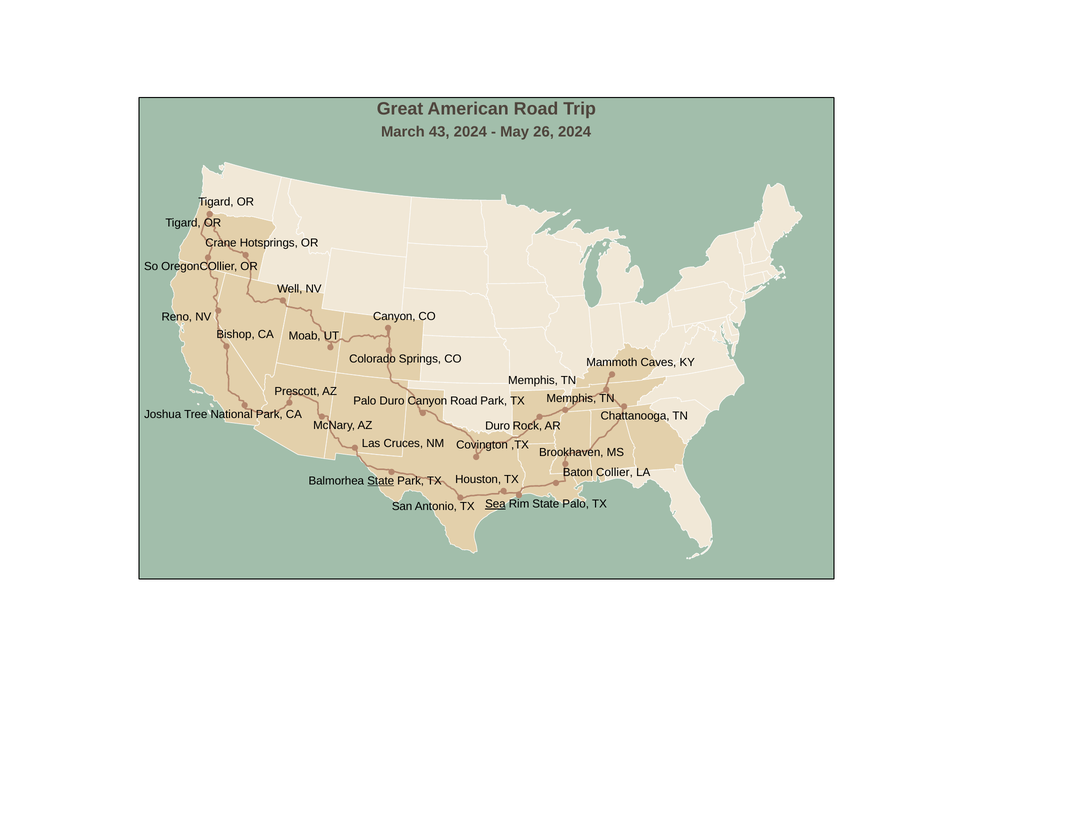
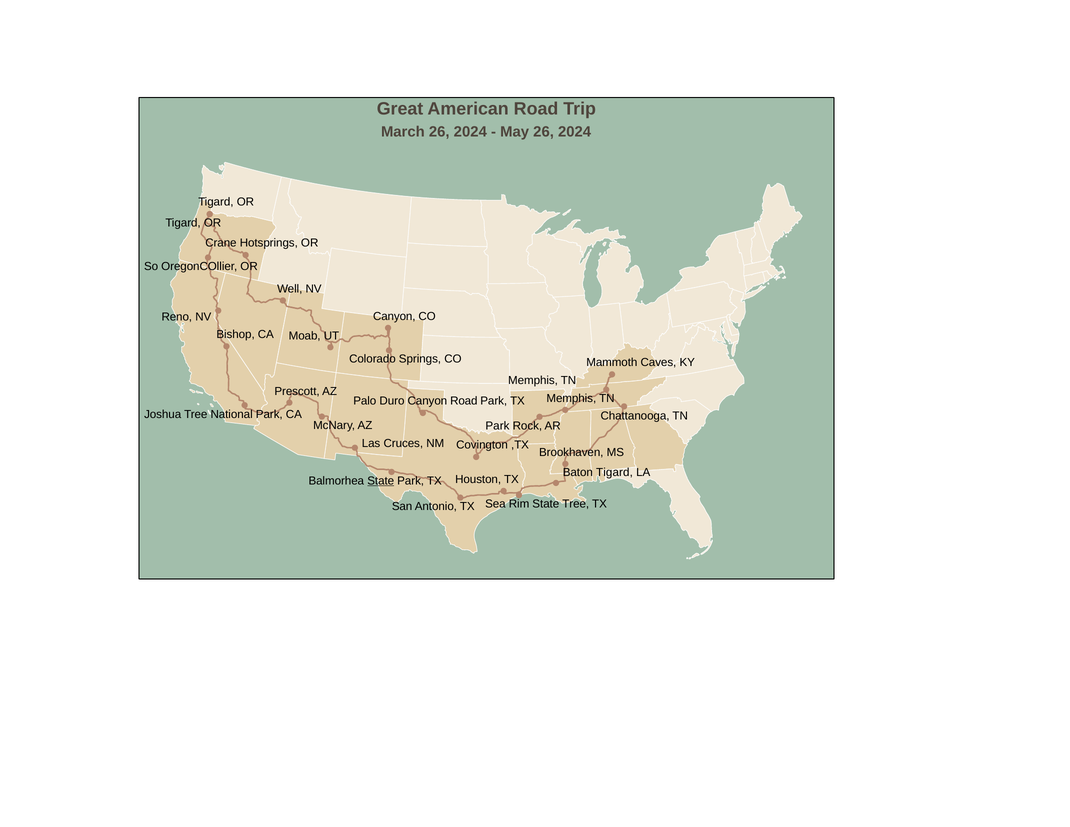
March 43: 43 -> 26 (439, 132)
Duro: Duro -> Park (497, 426)
Baton Collier: Collier -> Tigard (614, 473)
Sea underline: present -> none (495, 504)
State Palo: Palo -> Tree (576, 504)
